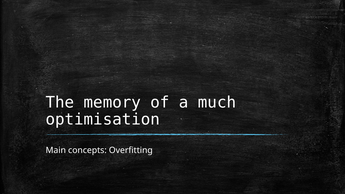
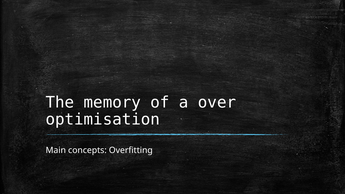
much: much -> over (217, 102)
